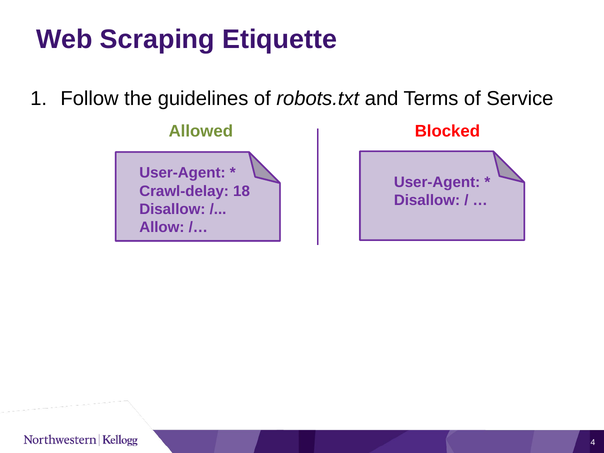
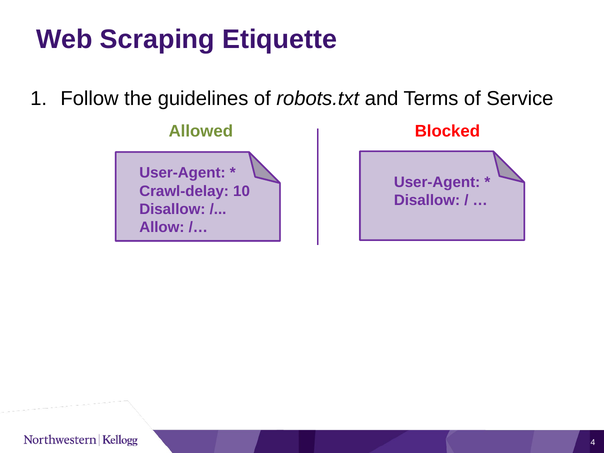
18: 18 -> 10 (241, 191)
